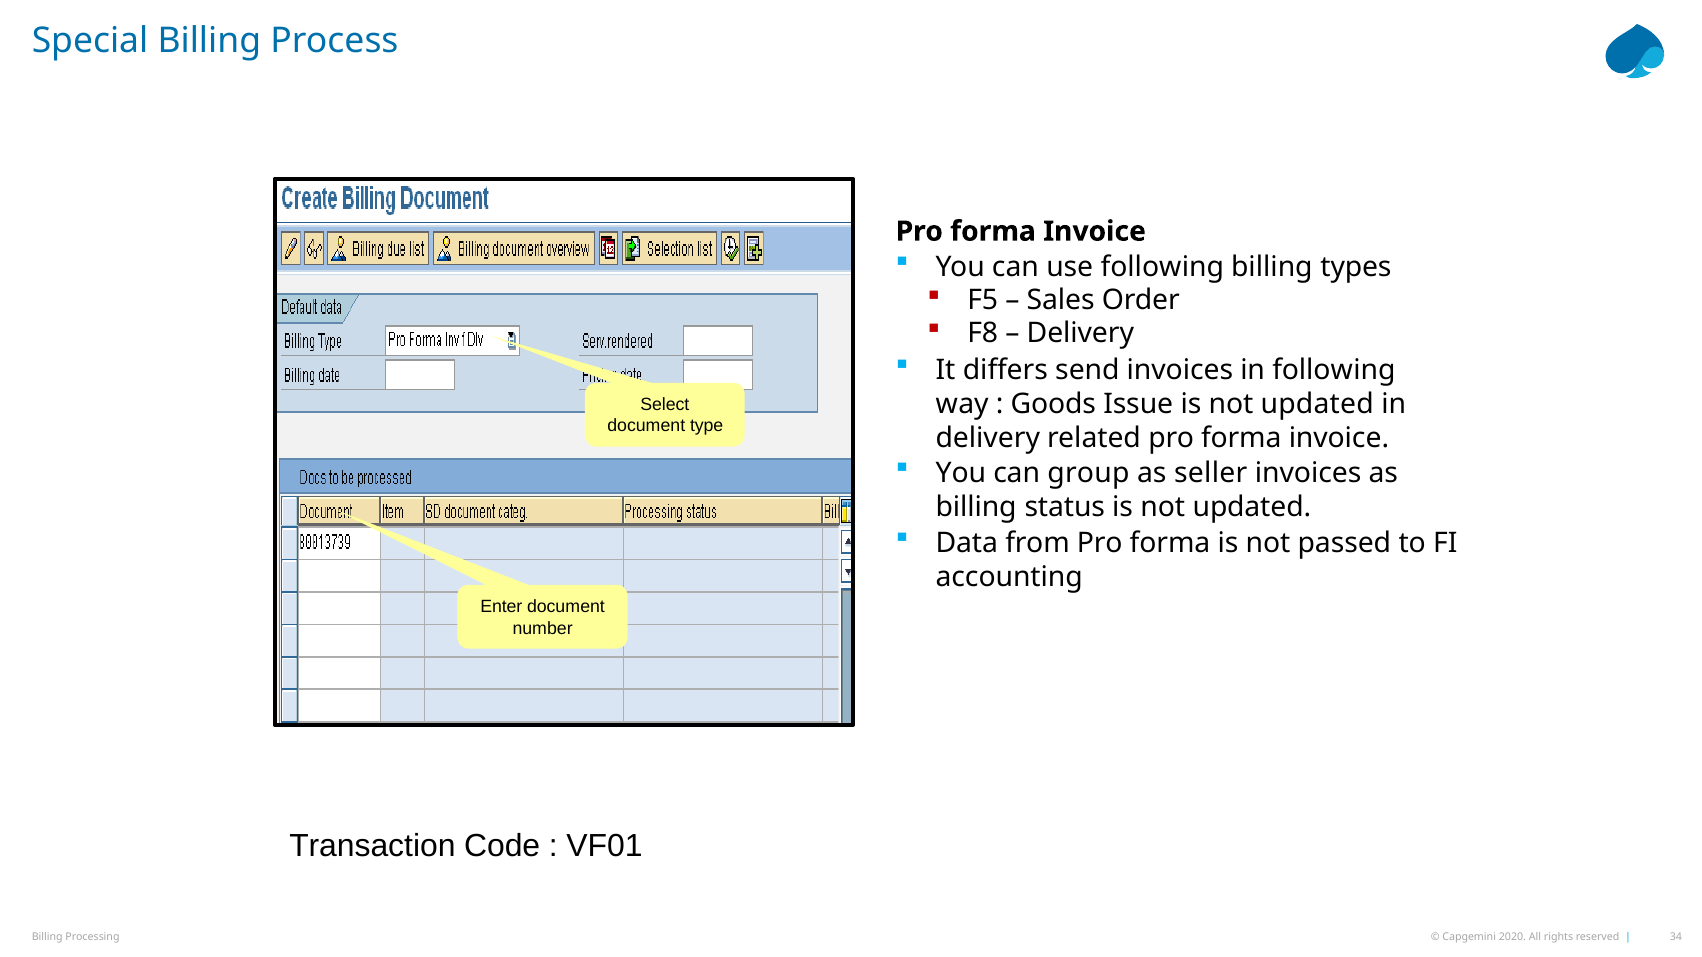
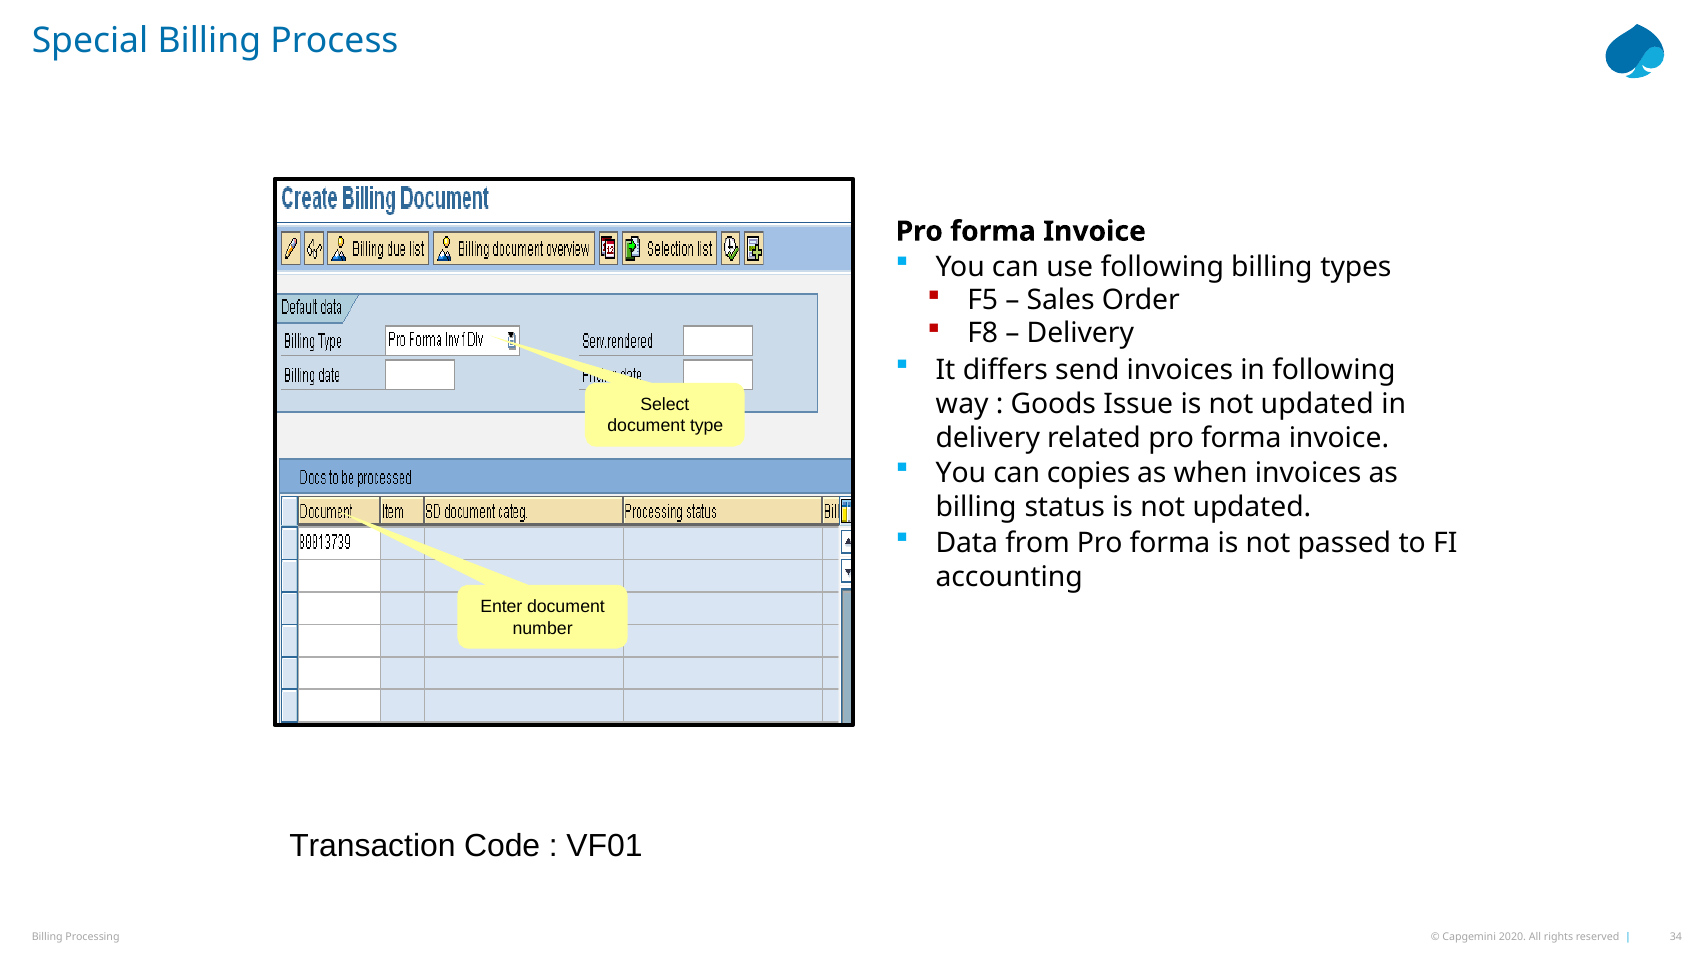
group: group -> copies (1089, 474)
seller: seller -> when (1211, 474)
